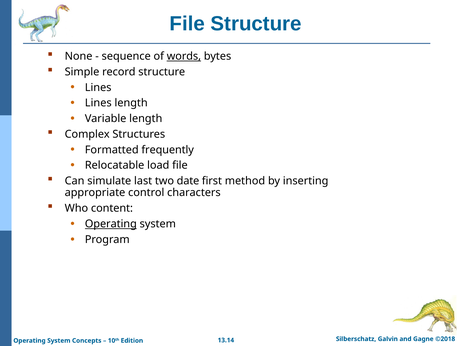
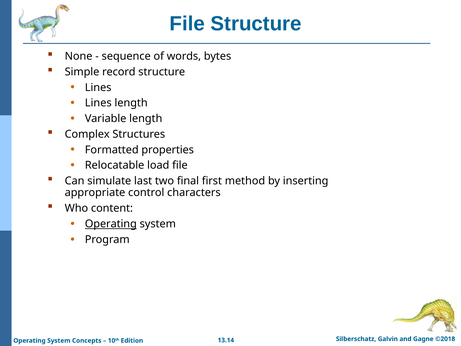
words underline: present -> none (184, 56)
frequently: frequently -> properties (168, 150)
date: date -> final (188, 181)
